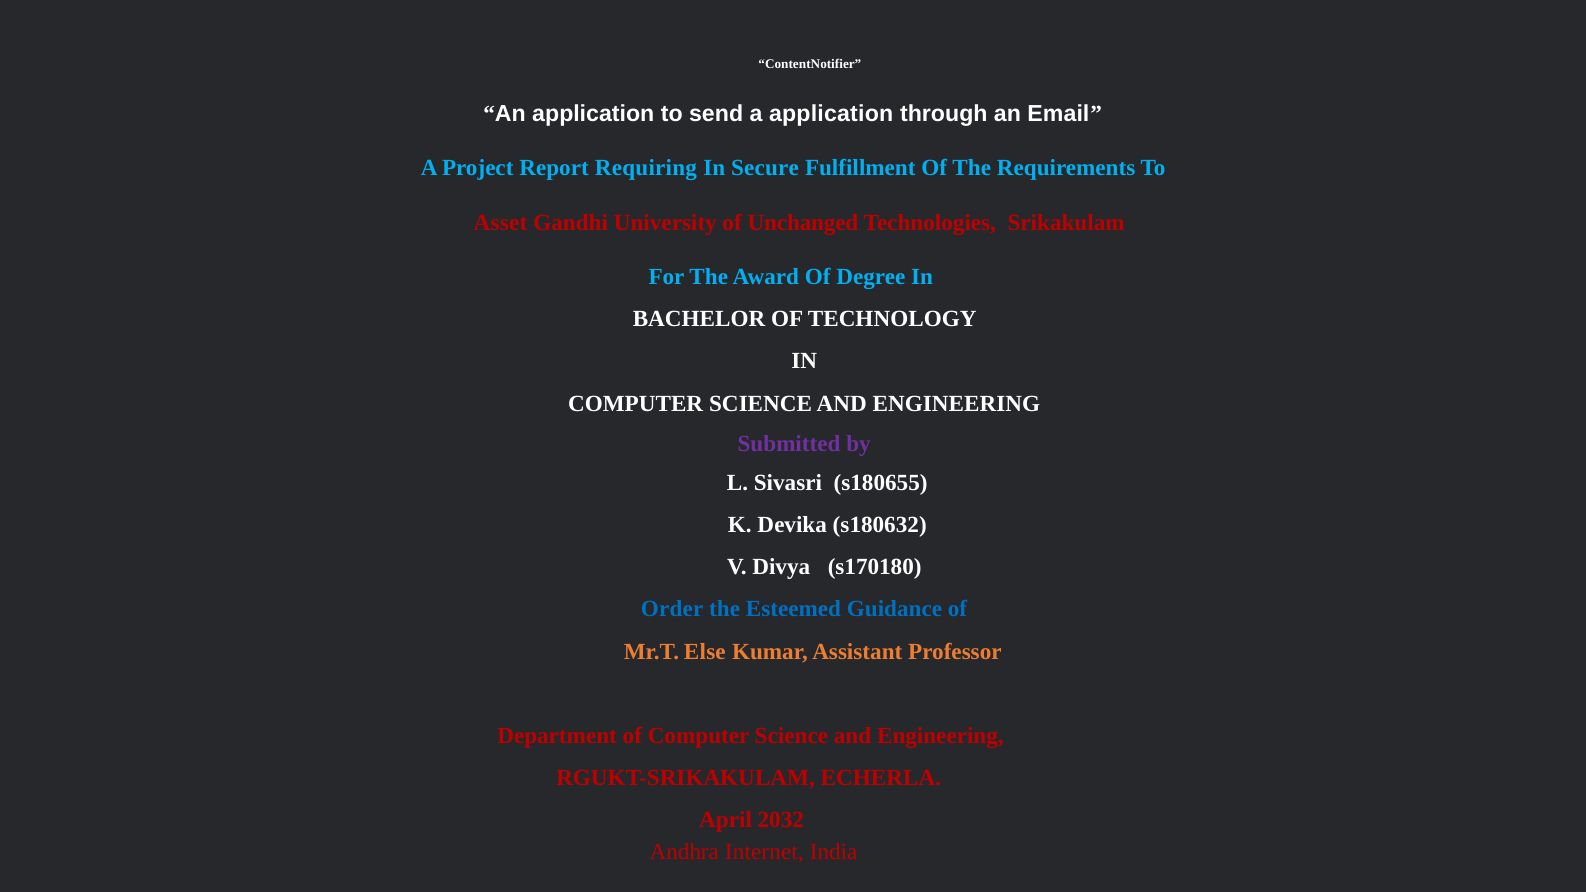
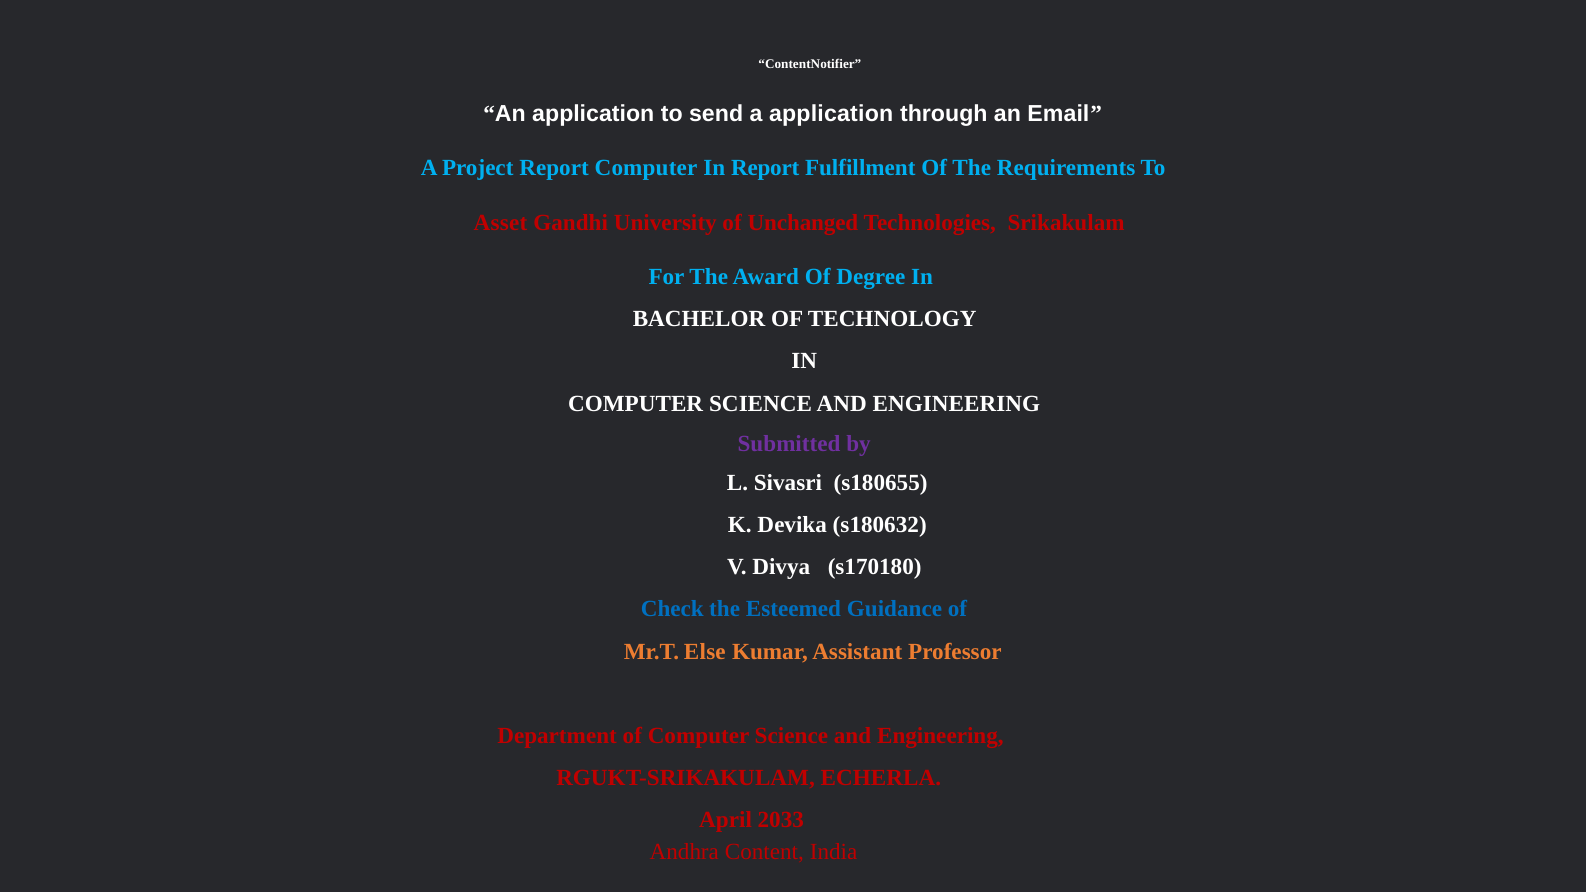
Report Requiring: Requiring -> Computer (646, 168)
In Secure: Secure -> Report (765, 168)
Order: Order -> Check (672, 609)
2032: 2032 -> 2033 (781, 820)
Internet: Internet -> Content (764, 852)
